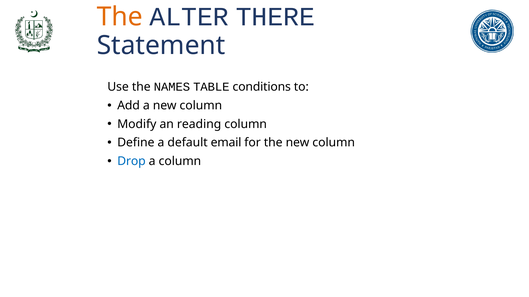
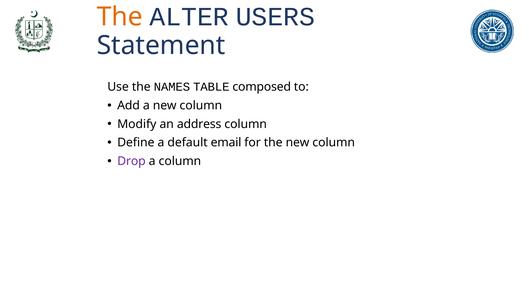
THERE: THERE -> USERS (275, 17)
conditions: conditions -> composed (262, 87)
reading: reading -> address (199, 124)
Drop colour: blue -> purple (131, 162)
